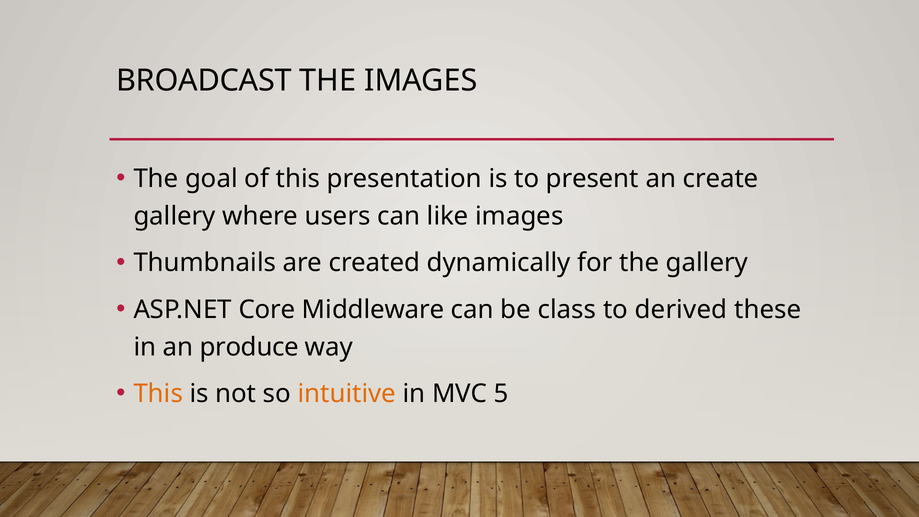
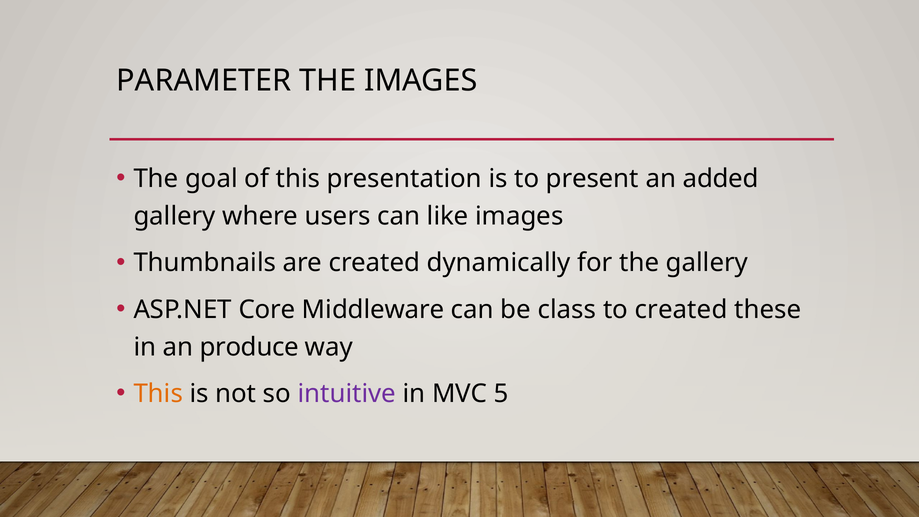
BROADCAST: BROADCAST -> PARAMETER (204, 80)
create: create -> added (721, 179)
to derived: derived -> created (681, 310)
intuitive colour: orange -> purple (347, 394)
